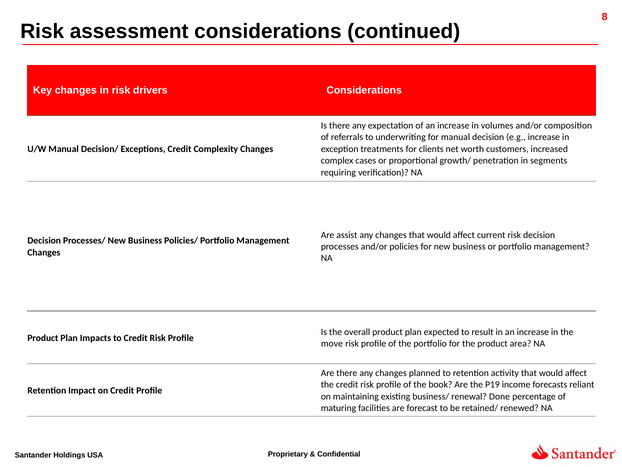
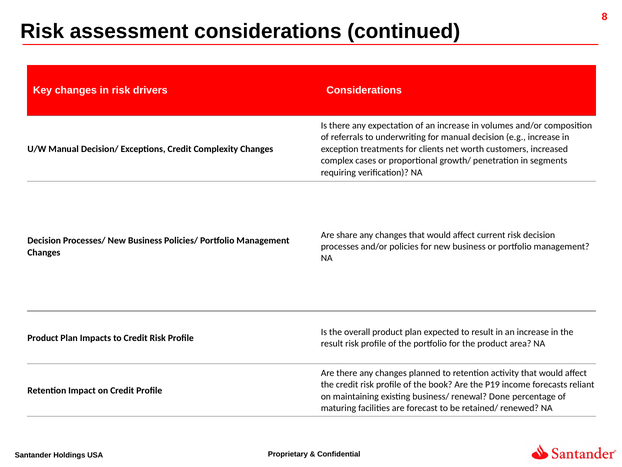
assist: assist -> share (347, 235)
move: move -> result (332, 343)
